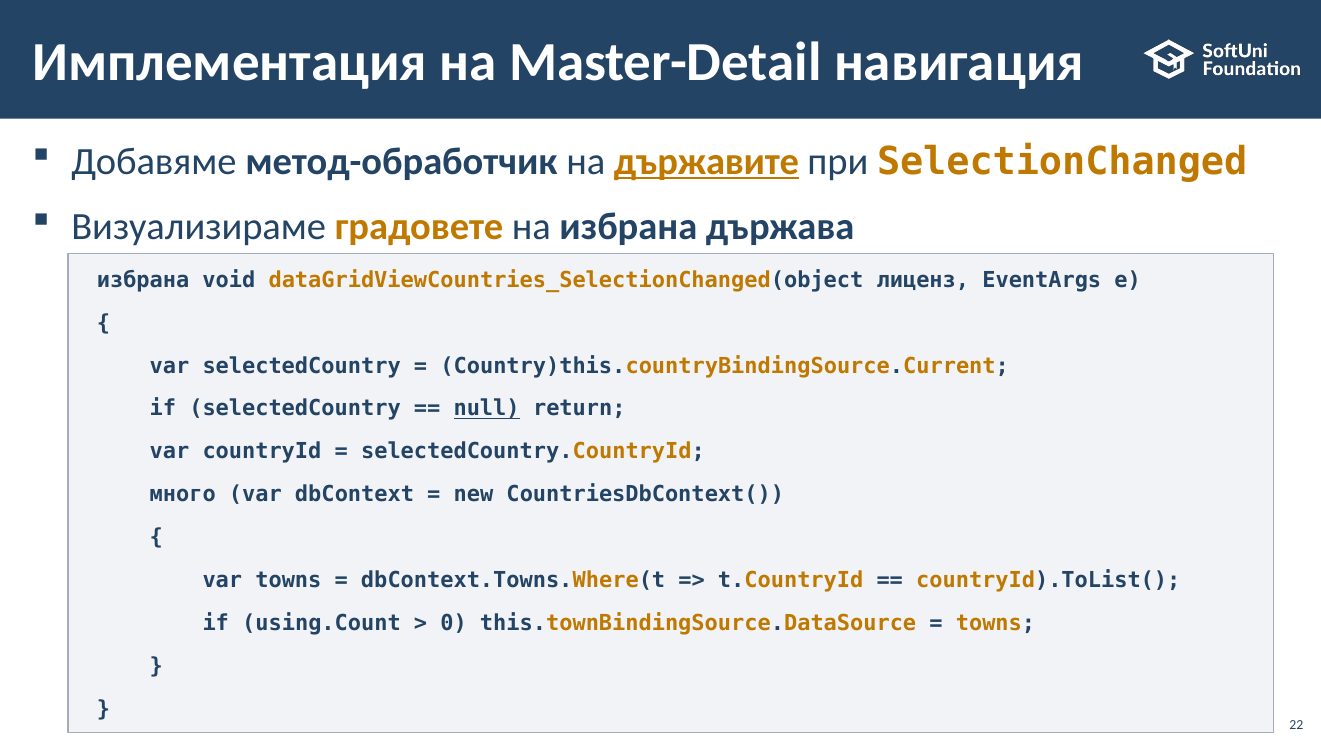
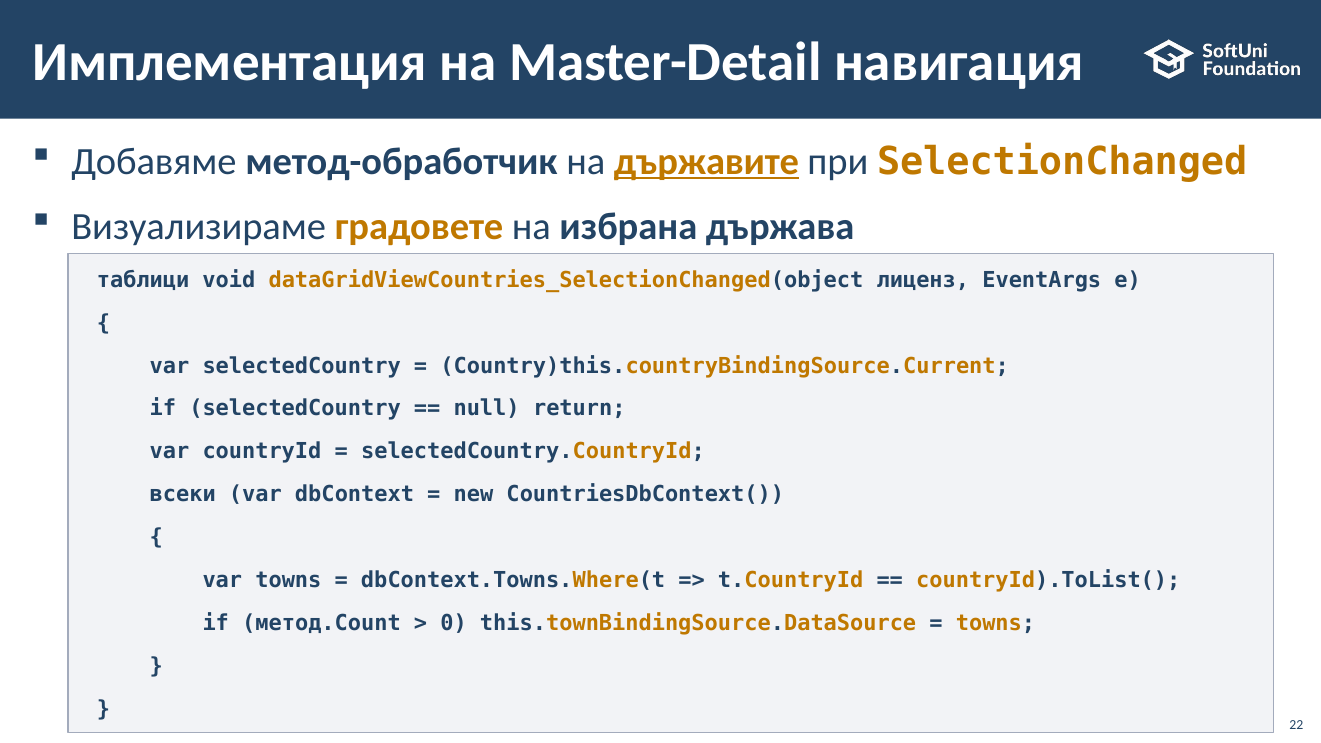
избрана: избрана -> таблици (143, 280)
null underline: present -> none (487, 409)
много: много -> всеки (183, 495)
using.Count: using.Count -> метод.Count (321, 623)
